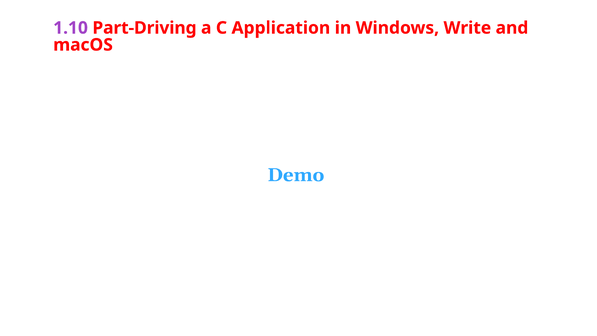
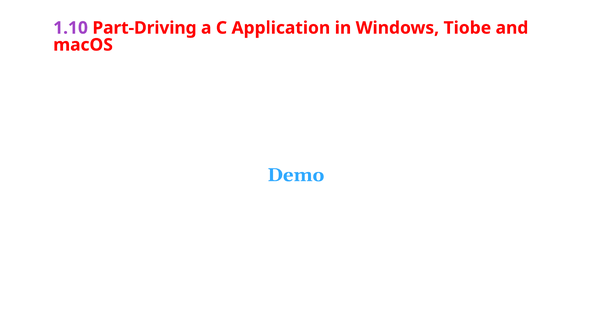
Write: Write -> Tiobe (467, 28)
